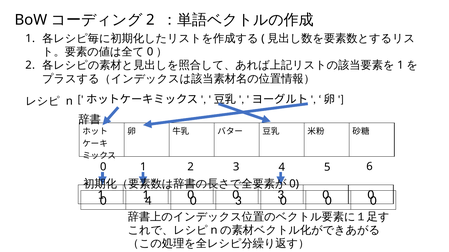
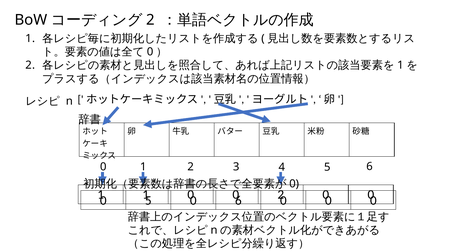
0 0 3: 3 -> 2 (281, 195)
0 4: 4 -> 5 (148, 201)
3: 3 -> 6 (238, 201)
